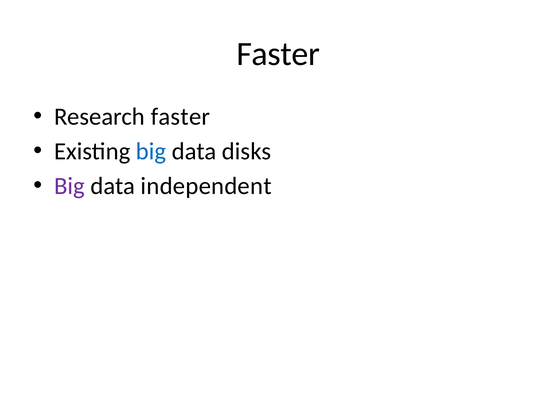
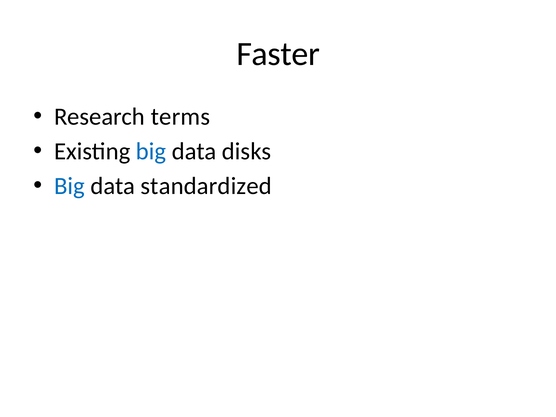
Research faster: faster -> terms (180, 117)
Big colour: purple -> blue (70, 186)
independent: independent -> standardized (206, 186)
